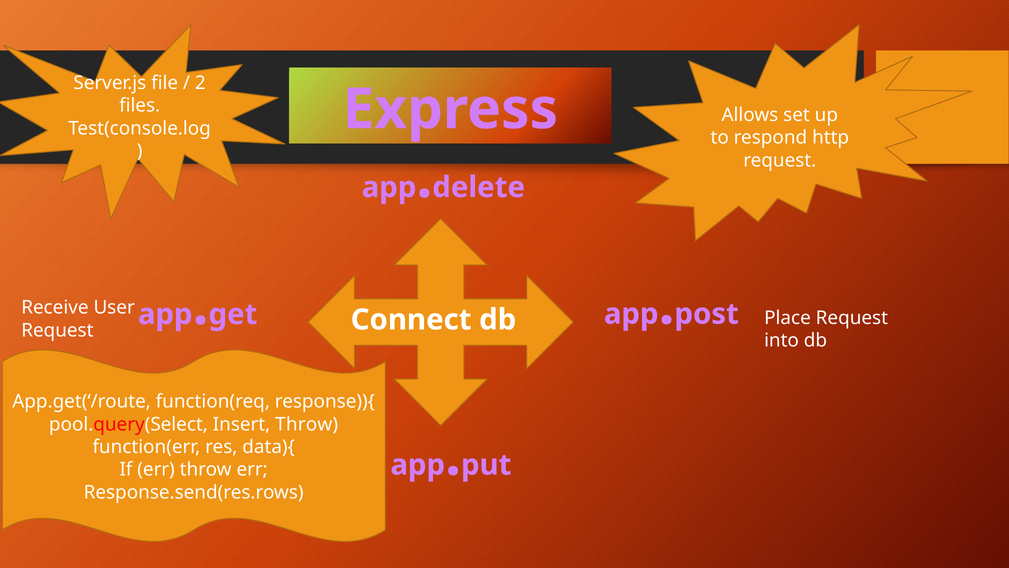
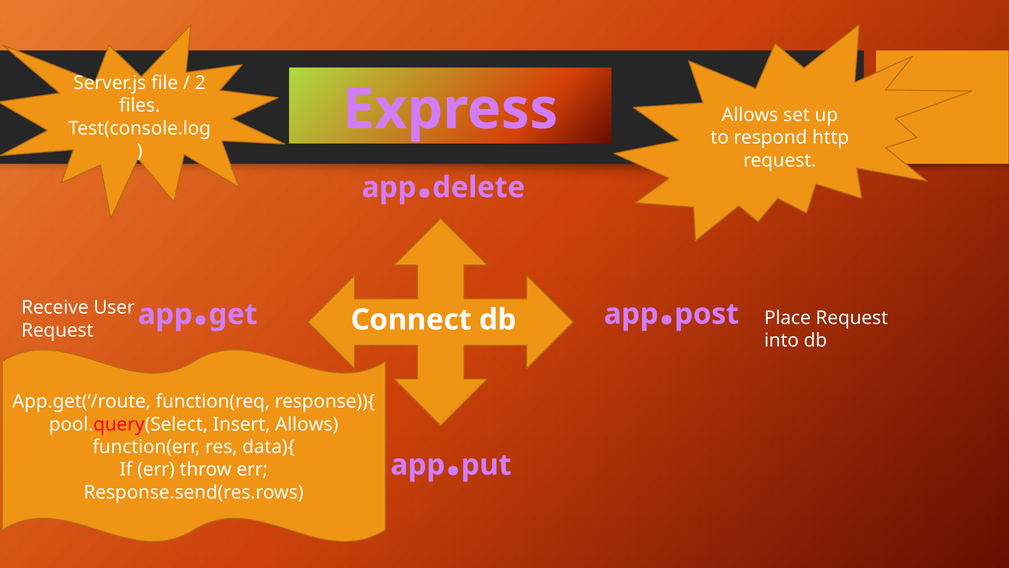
Insert Throw: Throw -> Allows (307, 424)
